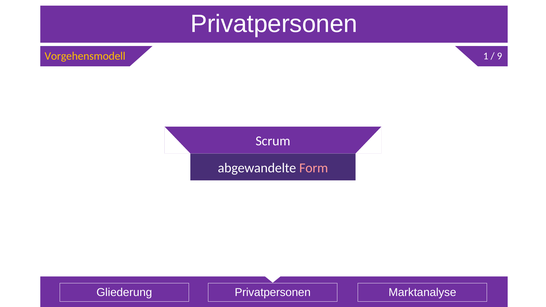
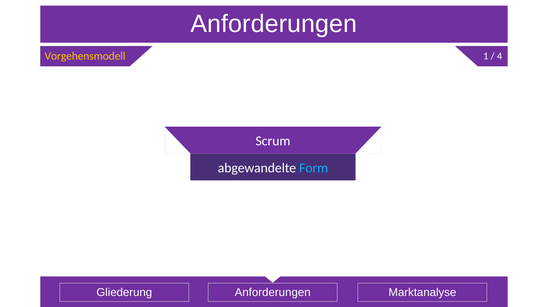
Privatpersonen: Privatpersonen -> Anforderungen (274, 24)
9: 9 -> 4 (500, 56)
Form colour: pink -> light blue (314, 168)
Gliederung Privatpersonen: Privatpersonen -> Anforderungen (273, 292)
